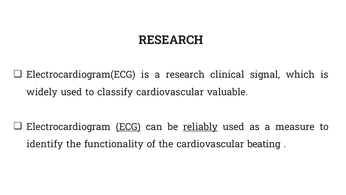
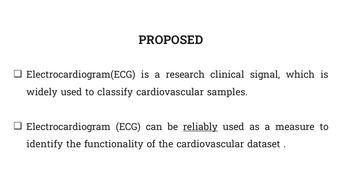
RESEARCH: RESEARCH -> PROPOSED (171, 40)
valuable: valuable -> samples (227, 92)
ECG underline: present -> none (128, 127)
beating: beating -> dataset (264, 144)
